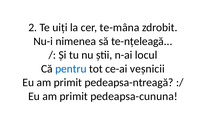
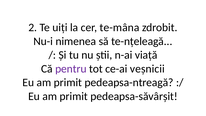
locul: locul -> viață (146, 55)
pentru colour: blue -> purple (71, 69)
pedeapsa-cununa: pedeapsa-cununa -> pedeapsa-săvârșit (134, 96)
